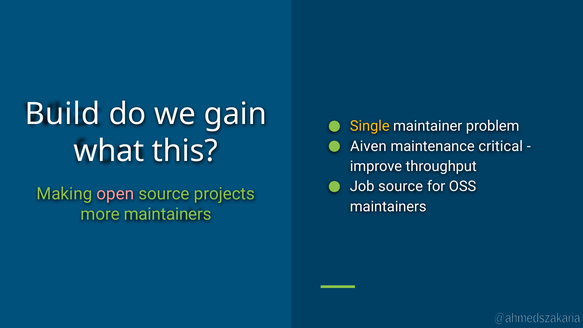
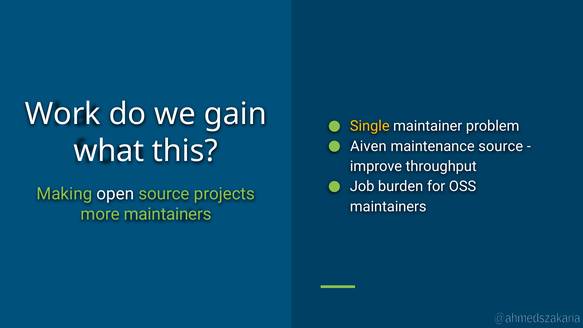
Build: Build -> Work (63, 114)
maintenance critical: critical -> source (501, 146)
Job source: source -> burden (401, 186)
open colour: pink -> white (115, 194)
